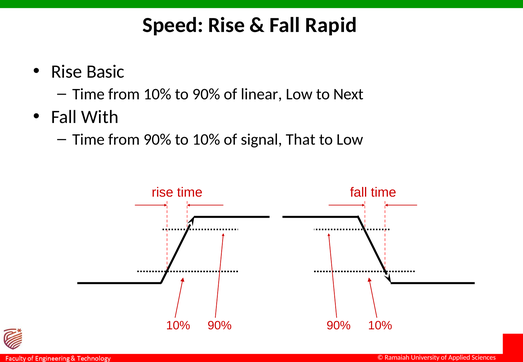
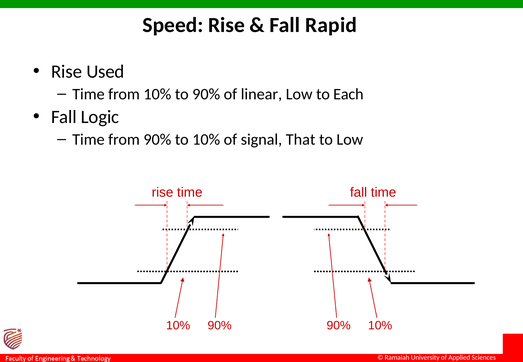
Basic: Basic -> Used (105, 72)
Next: Next -> Each (348, 94)
With: With -> Logic (100, 117)
